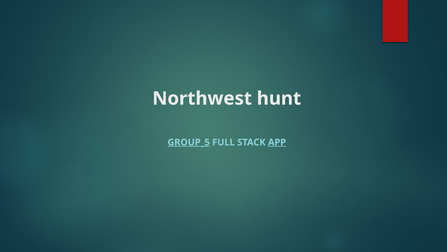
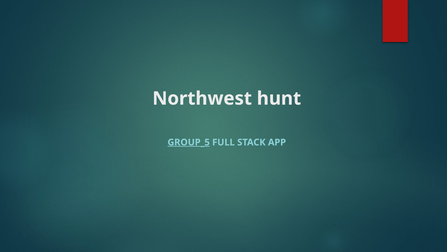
APP underline: present -> none (277, 142)
